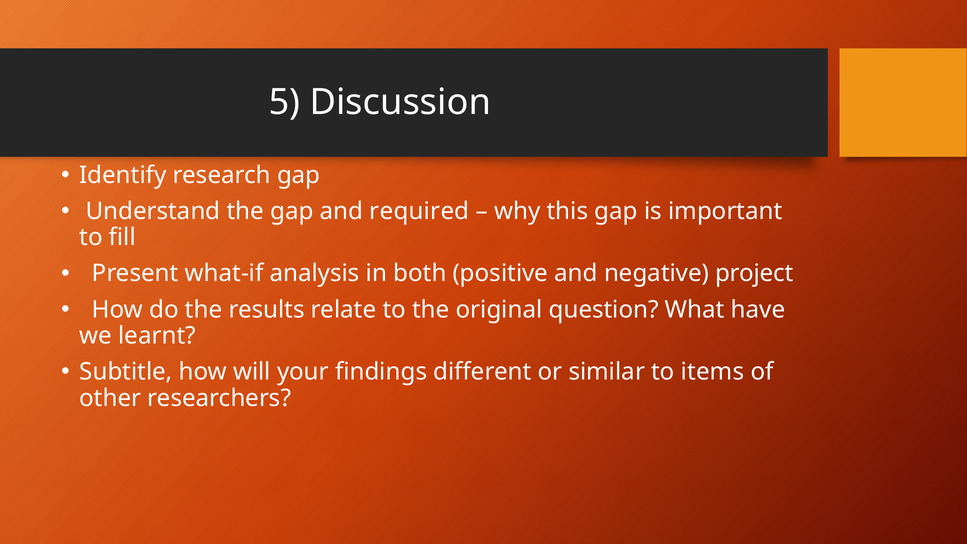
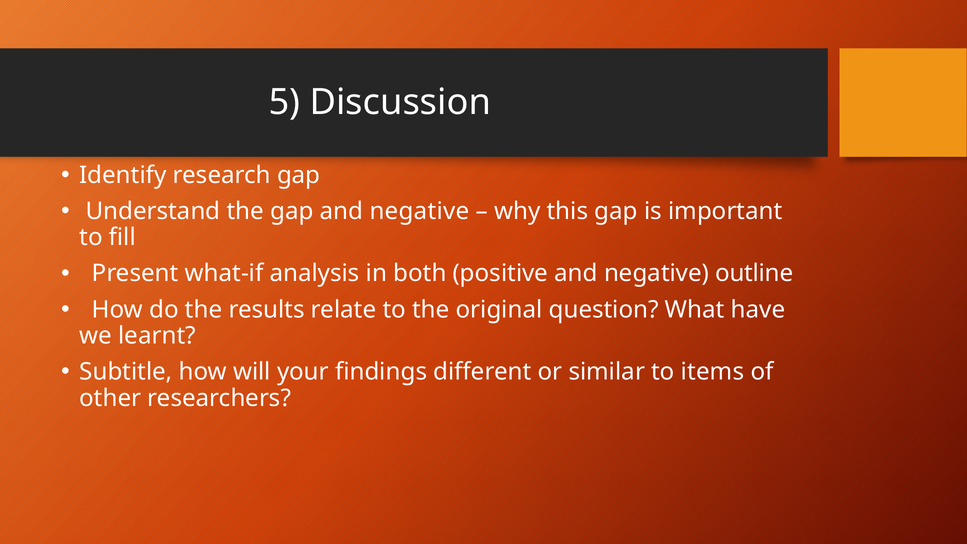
gap and required: required -> negative (419, 211)
project: project -> outline (754, 273)
